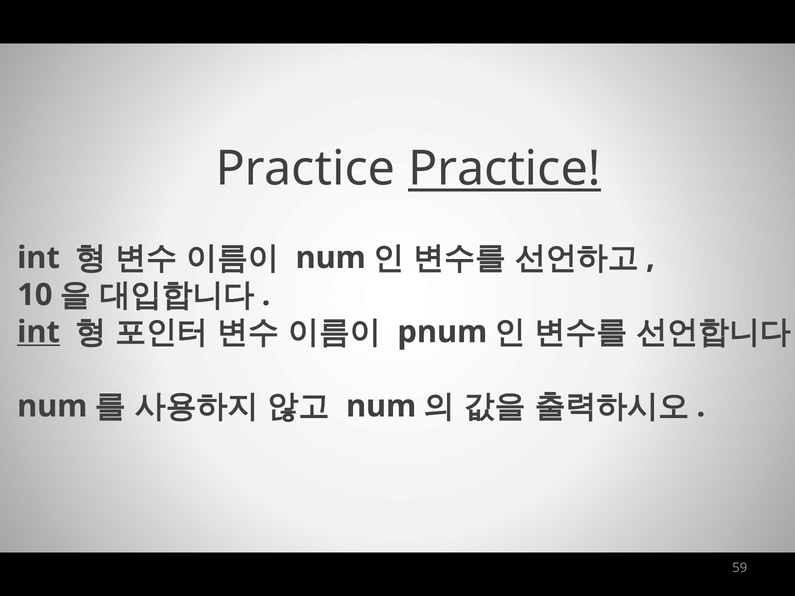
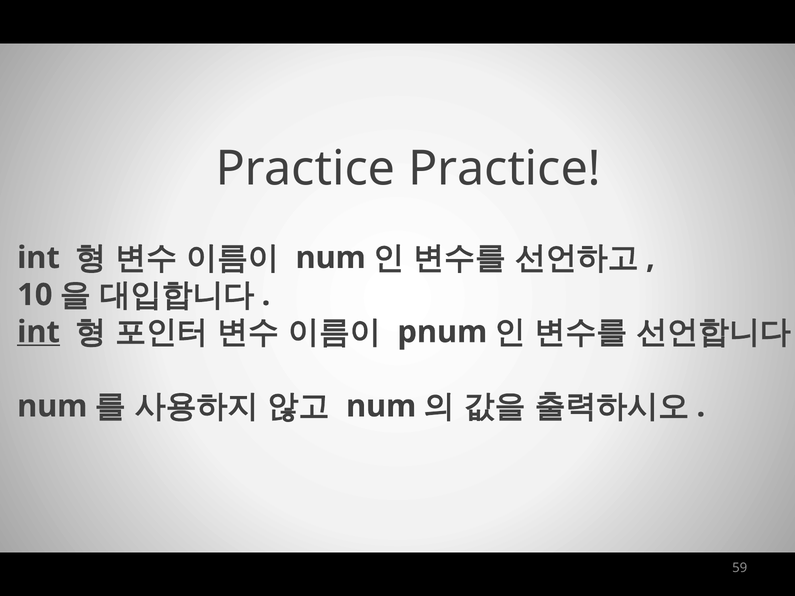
Practice underline: present -> none (504, 169)
